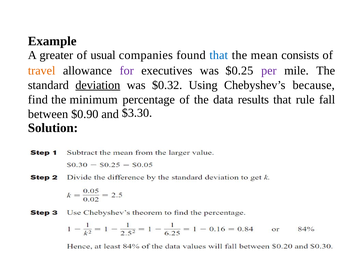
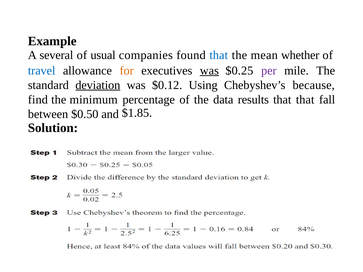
greater: greater -> several (56, 55)
consists: consists -> whether (300, 55)
travel colour: orange -> blue (42, 71)
for colour: purple -> orange (127, 71)
was underline: none -> present (209, 71)
$0.32: $0.32 -> $0.12 (167, 85)
that rule: rule -> that (305, 100)
$3.30: $3.30 -> $1.85 (137, 113)
$0.90: $0.90 -> $0.50 (85, 114)
